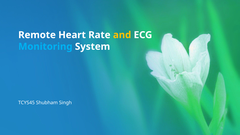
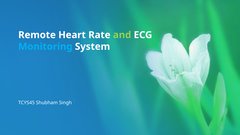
and colour: yellow -> light green (122, 35)
